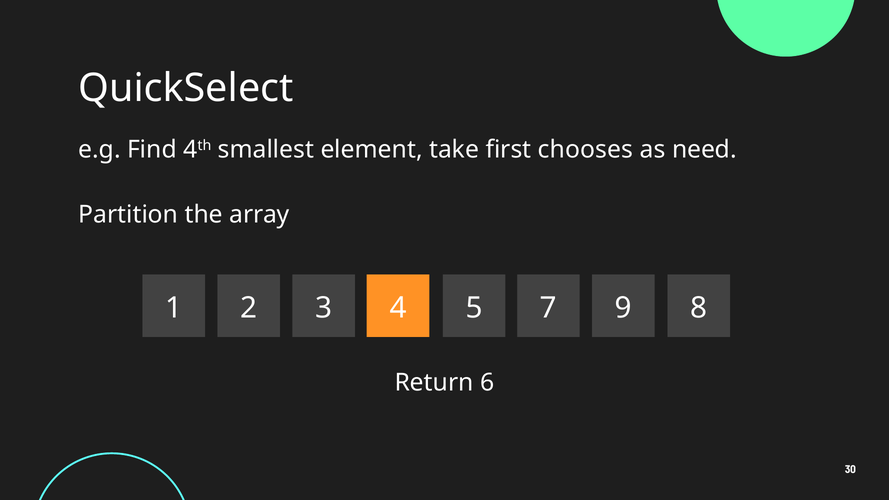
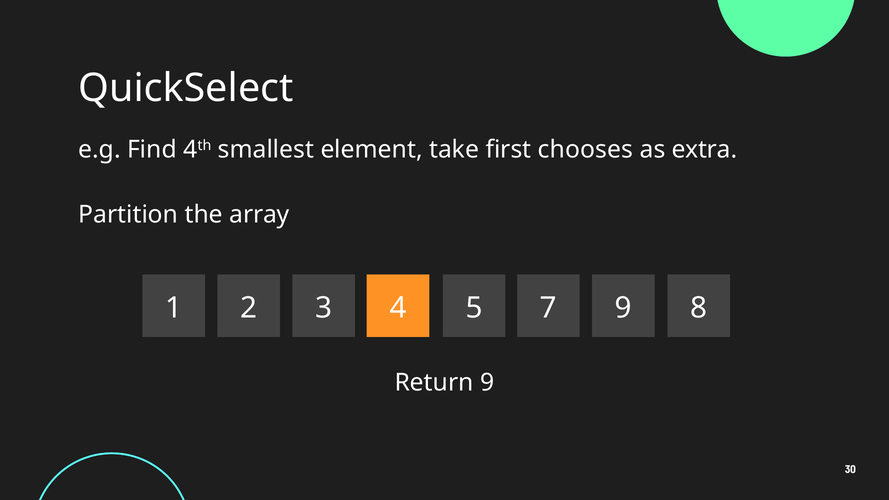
need: need -> extra (704, 150)
Return 6: 6 -> 9 (487, 383)
